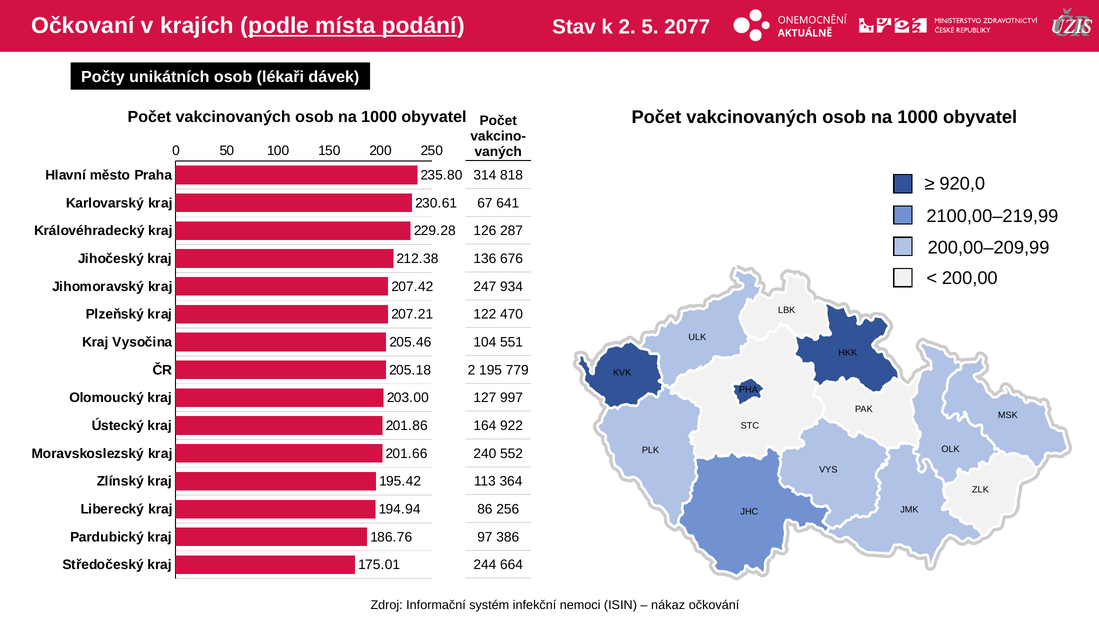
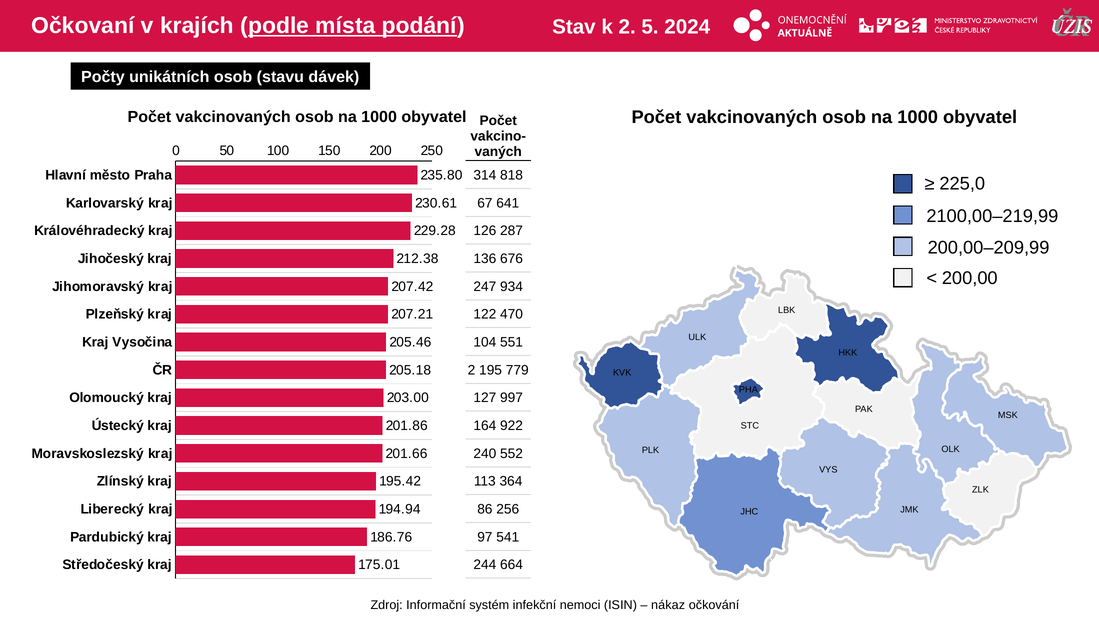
2077: 2077 -> 2024 (687, 27)
lékaři: lékaři -> stavu (280, 77)
920,0: 920,0 -> 225,0 (962, 184)
386: 386 -> 541 (508, 537)
